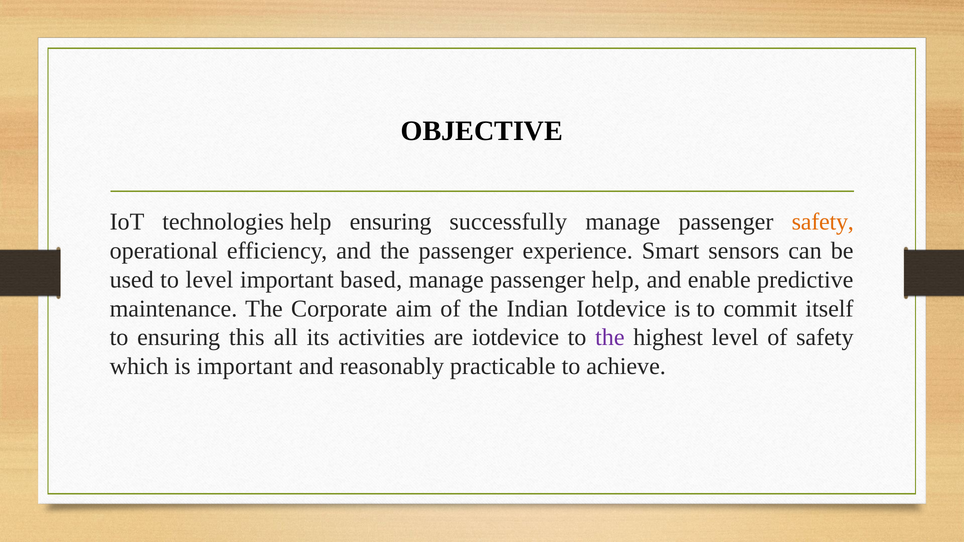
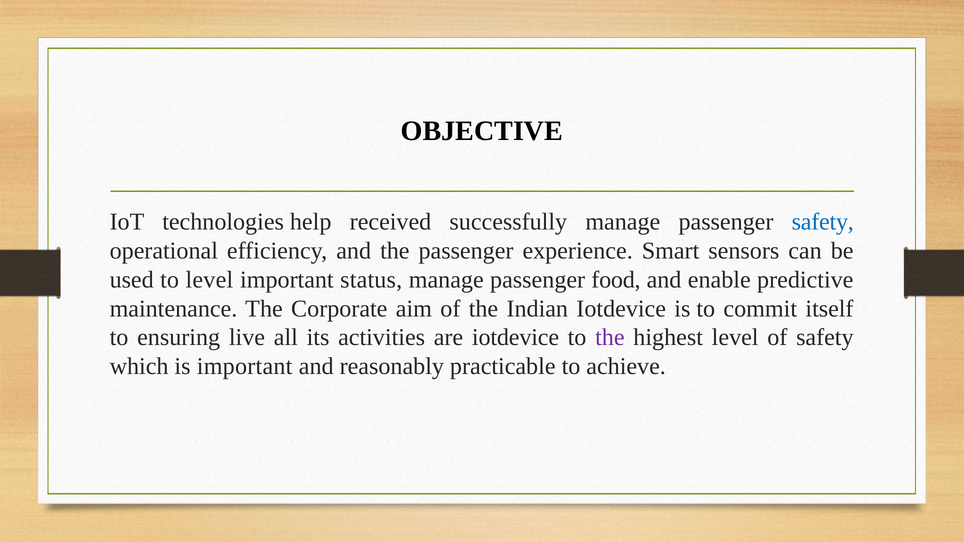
help ensuring: ensuring -> received (391, 222)
safety colour: orange -> blue (823, 222)
based: based -> status (371, 280)
passenger help: help -> food (616, 280)
this: this -> live (247, 338)
